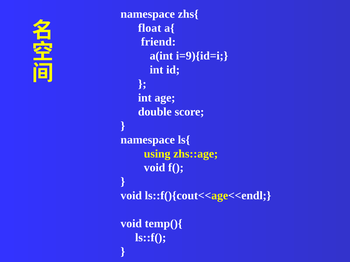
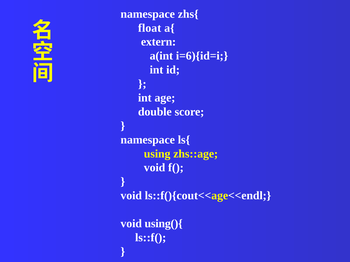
friend: friend -> extern (158, 42)
i=9){id=i: i=9){id=i -> i=6){id=i (202, 56)
temp(){: temp(){ -> using(){ (164, 224)
